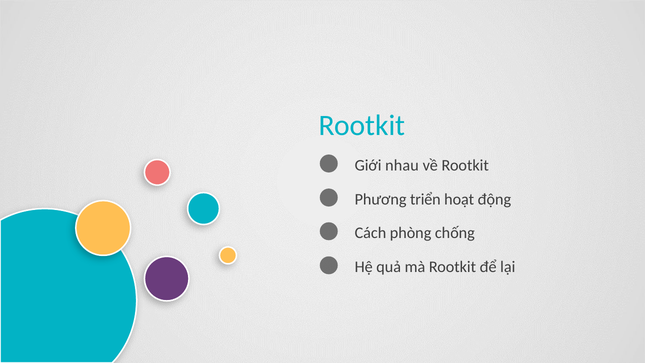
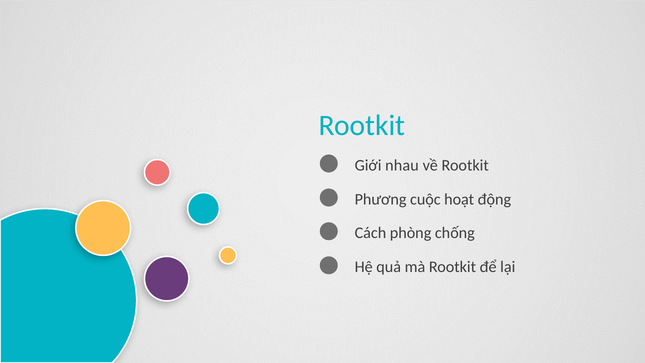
triển: triển -> cuộc (425, 199)
